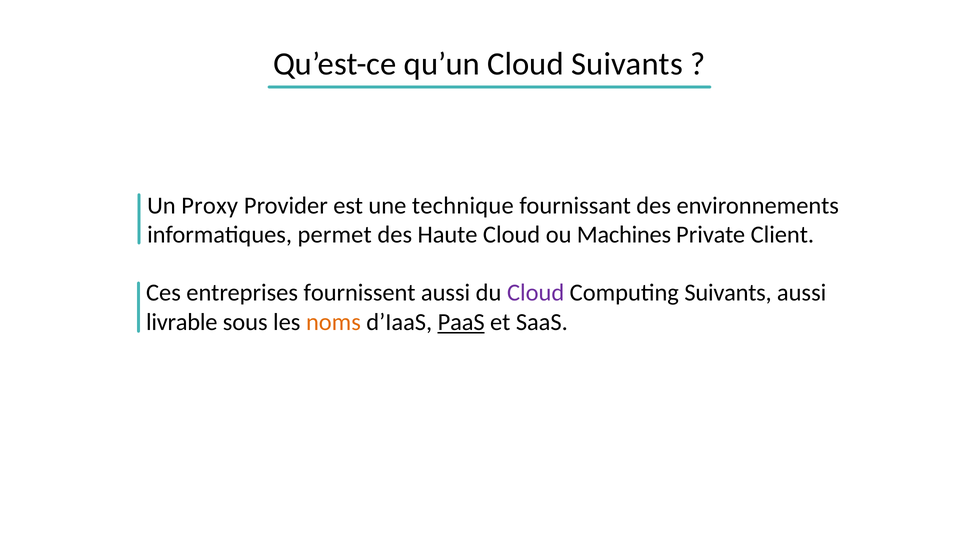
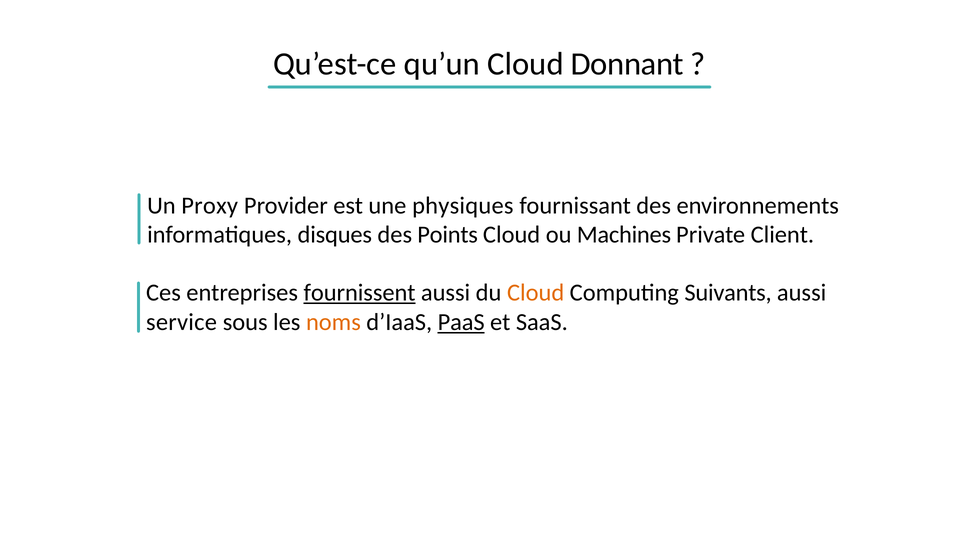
Cloud Suivants: Suivants -> Donnant (627, 64)
technique: technique -> physiques (463, 206)
permet: permet -> disques (335, 235)
Haute: Haute -> Points (448, 235)
fournissent underline: none -> present (359, 293)
Cloud colour: purple -> orange (536, 293)
livrable: livrable -> service (182, 323)
